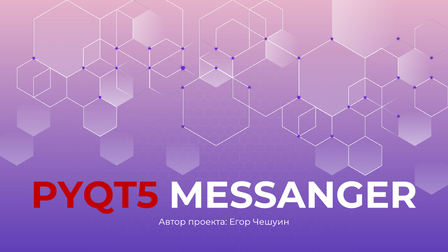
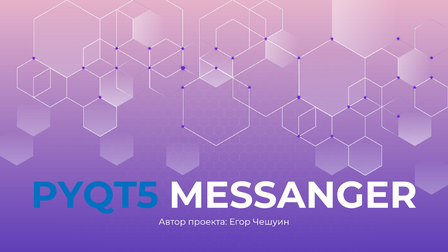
PYQT5 colour: red -> blue (95, 195)
